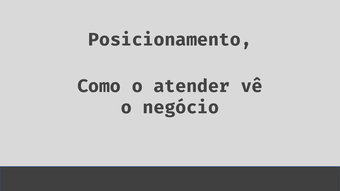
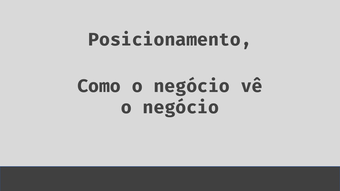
Como o atender: atender -> negócio (192, 86)
